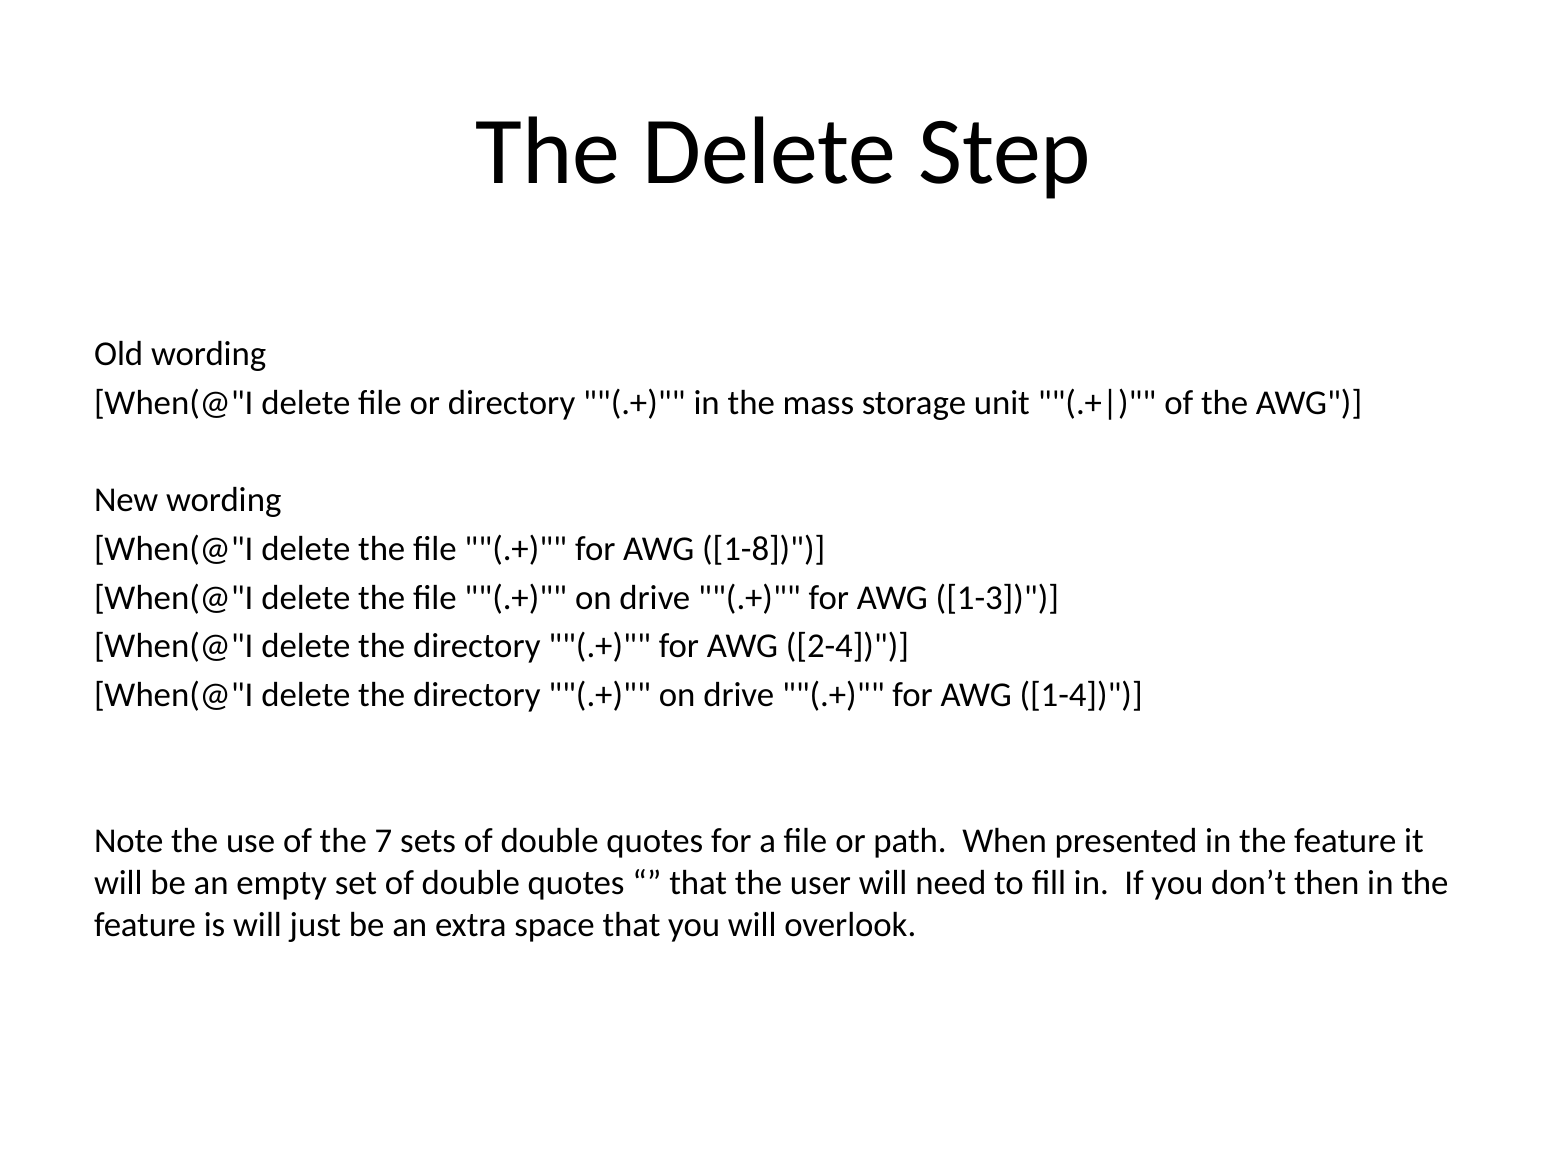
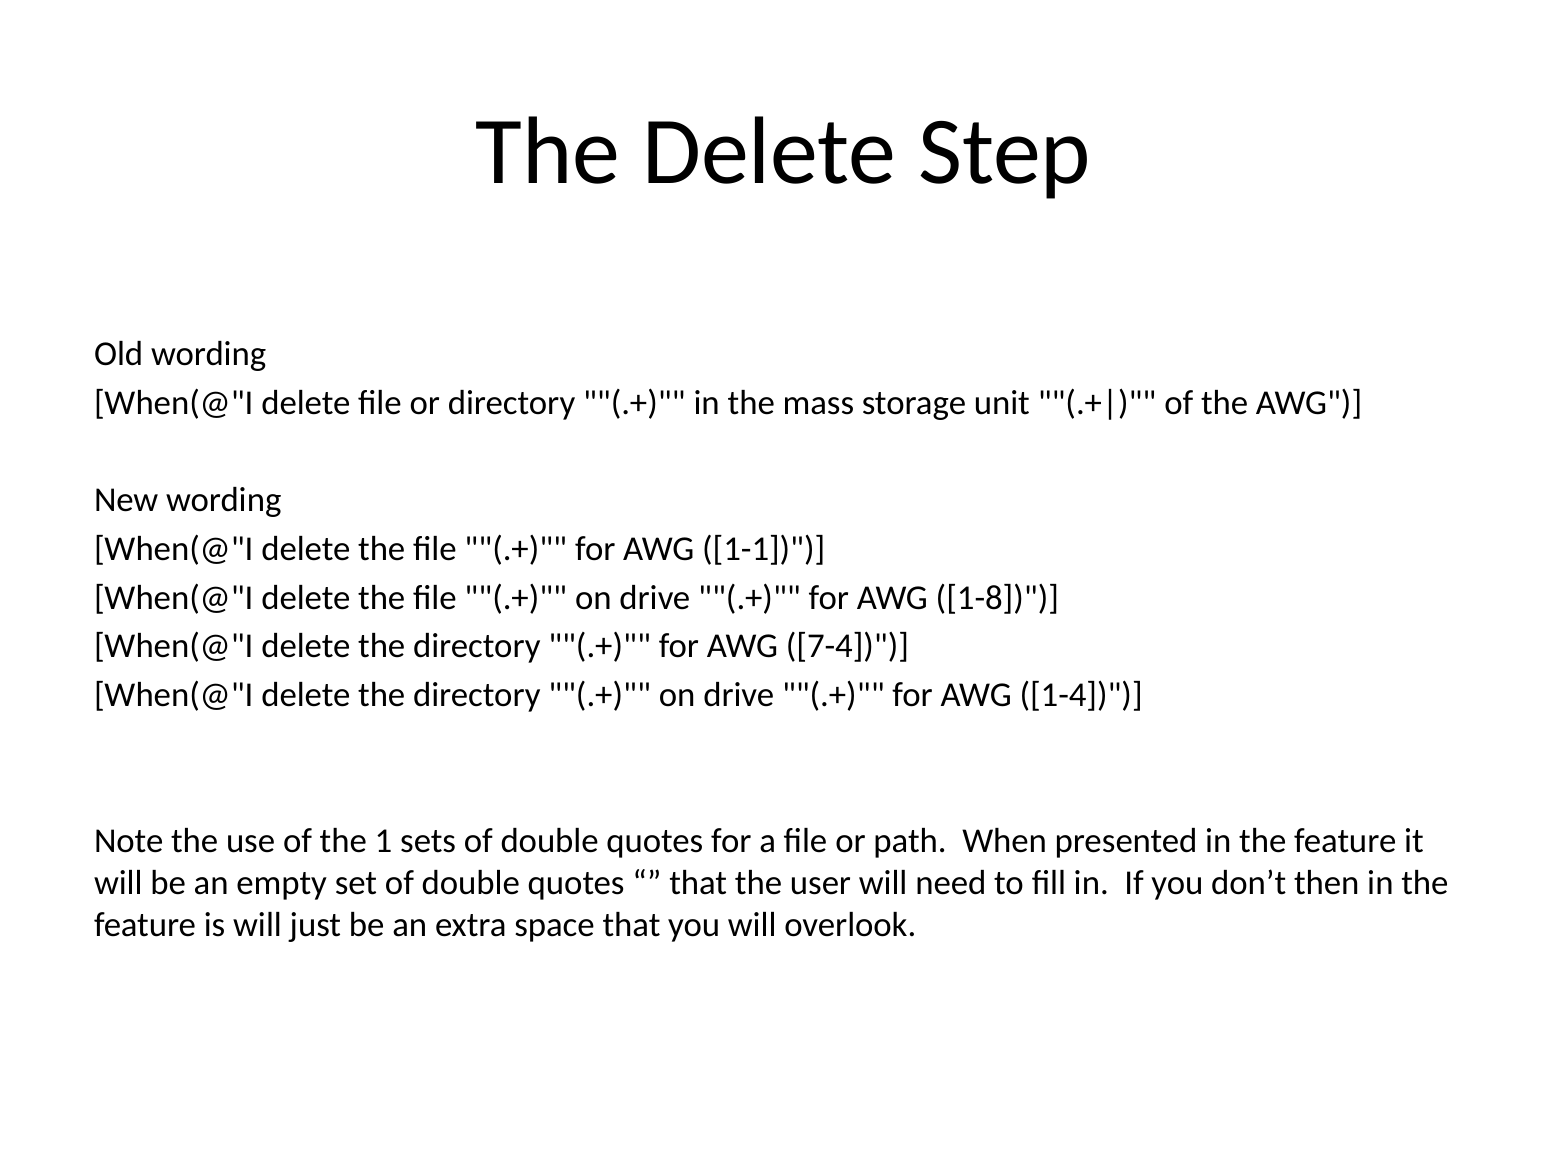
1-8: 1-8 -> 1-1 (764, 549)
1-3: 1-3 -> 1-8 (997, 598)
2-4: 2-4 -> 7-4 (847, 646)
7: 7 -> 1 (383, 841)
